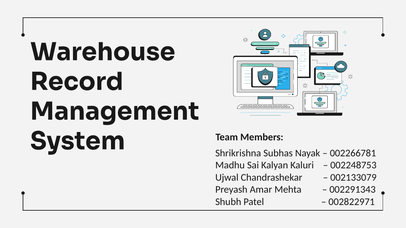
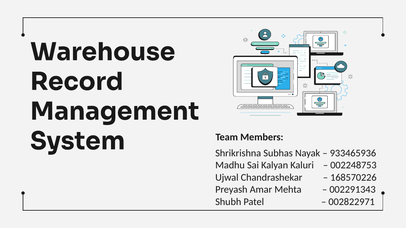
002266781: 002266781 -> 933465936 (353, 153)
002133079: 002133079 -> 168570226 (353, 178)
